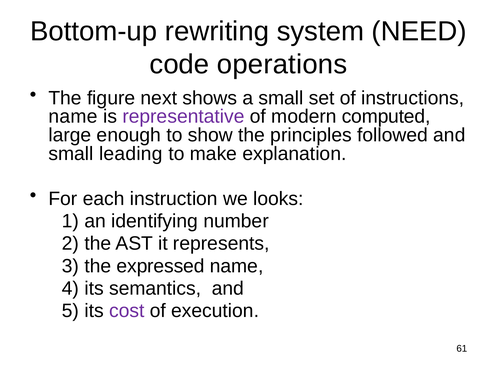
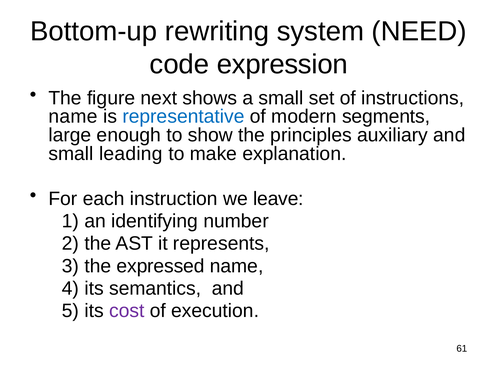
operations: operations -> expression (282, 64)
representative colour: purple -> blue (183, 117)
computed: computed -> segments (386, 117)
followed: followed -> auxiliary (392, 135)
looks: looks -> leave (278, 199)
